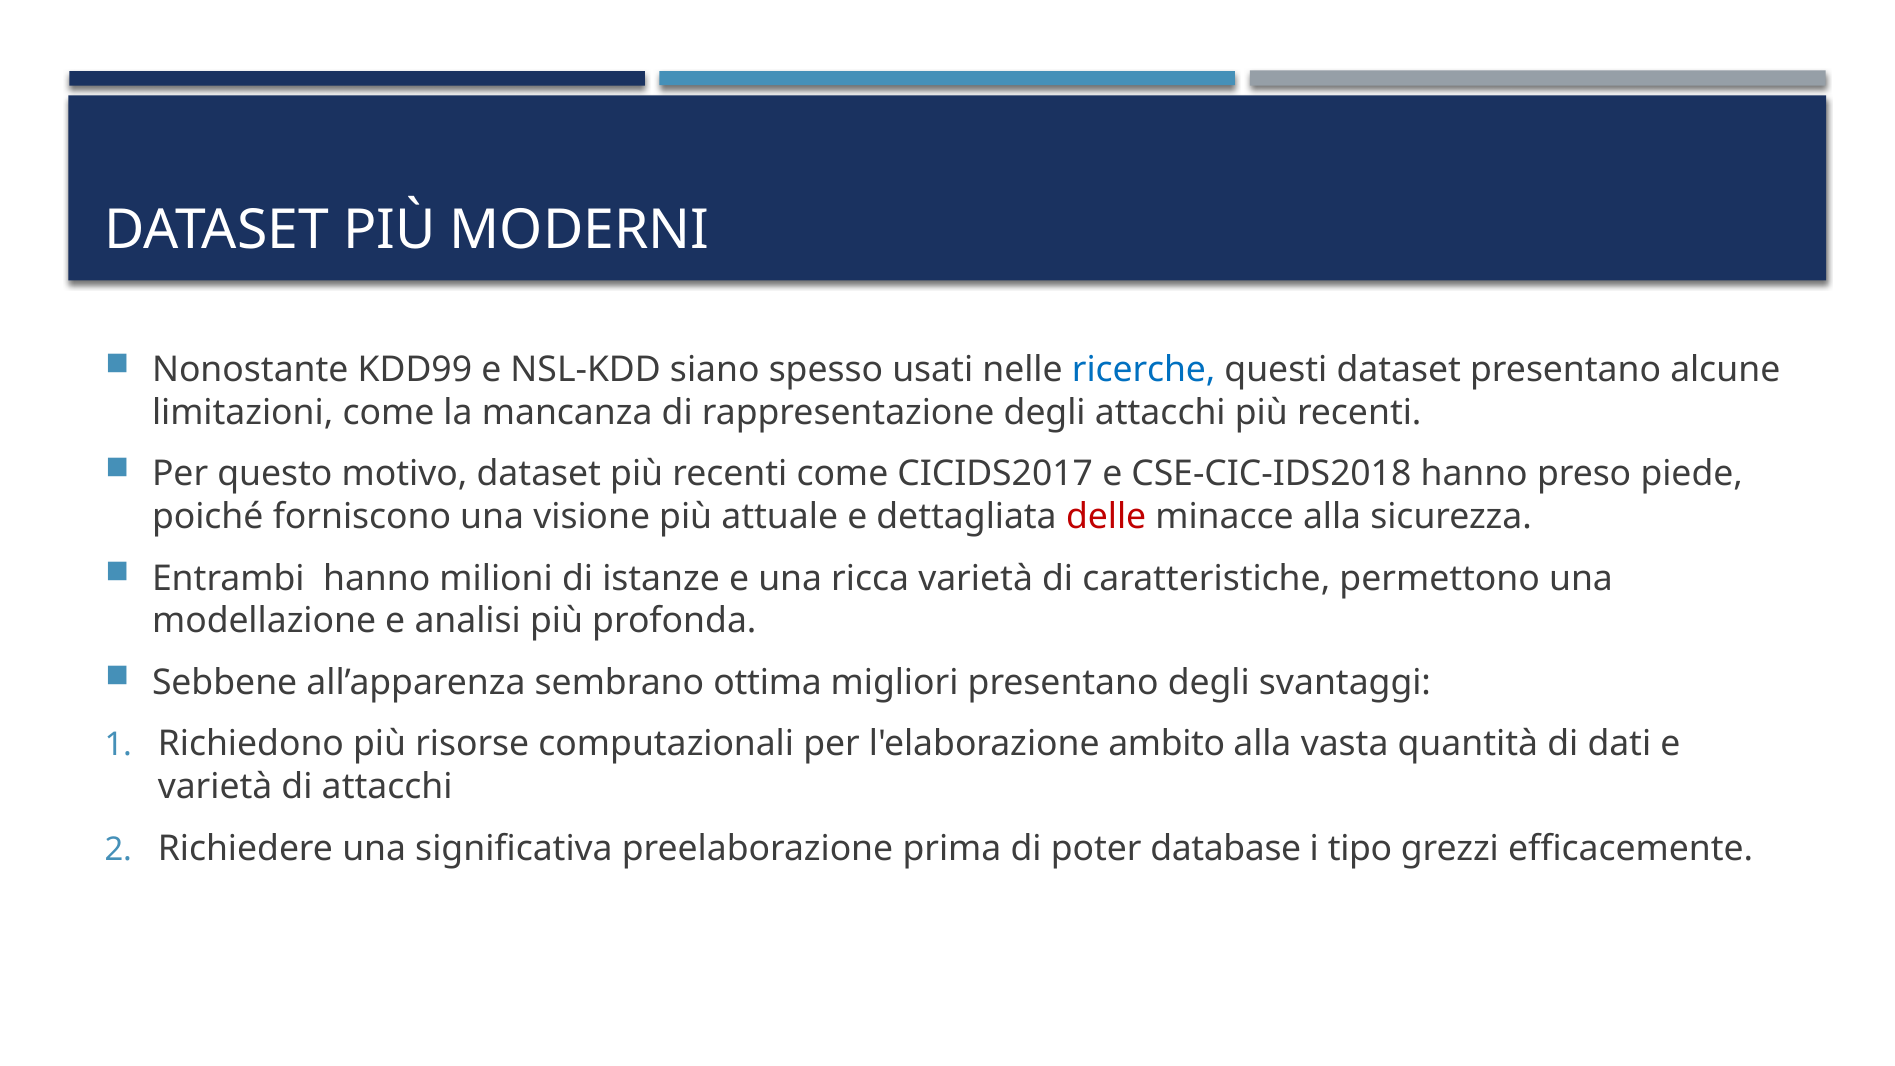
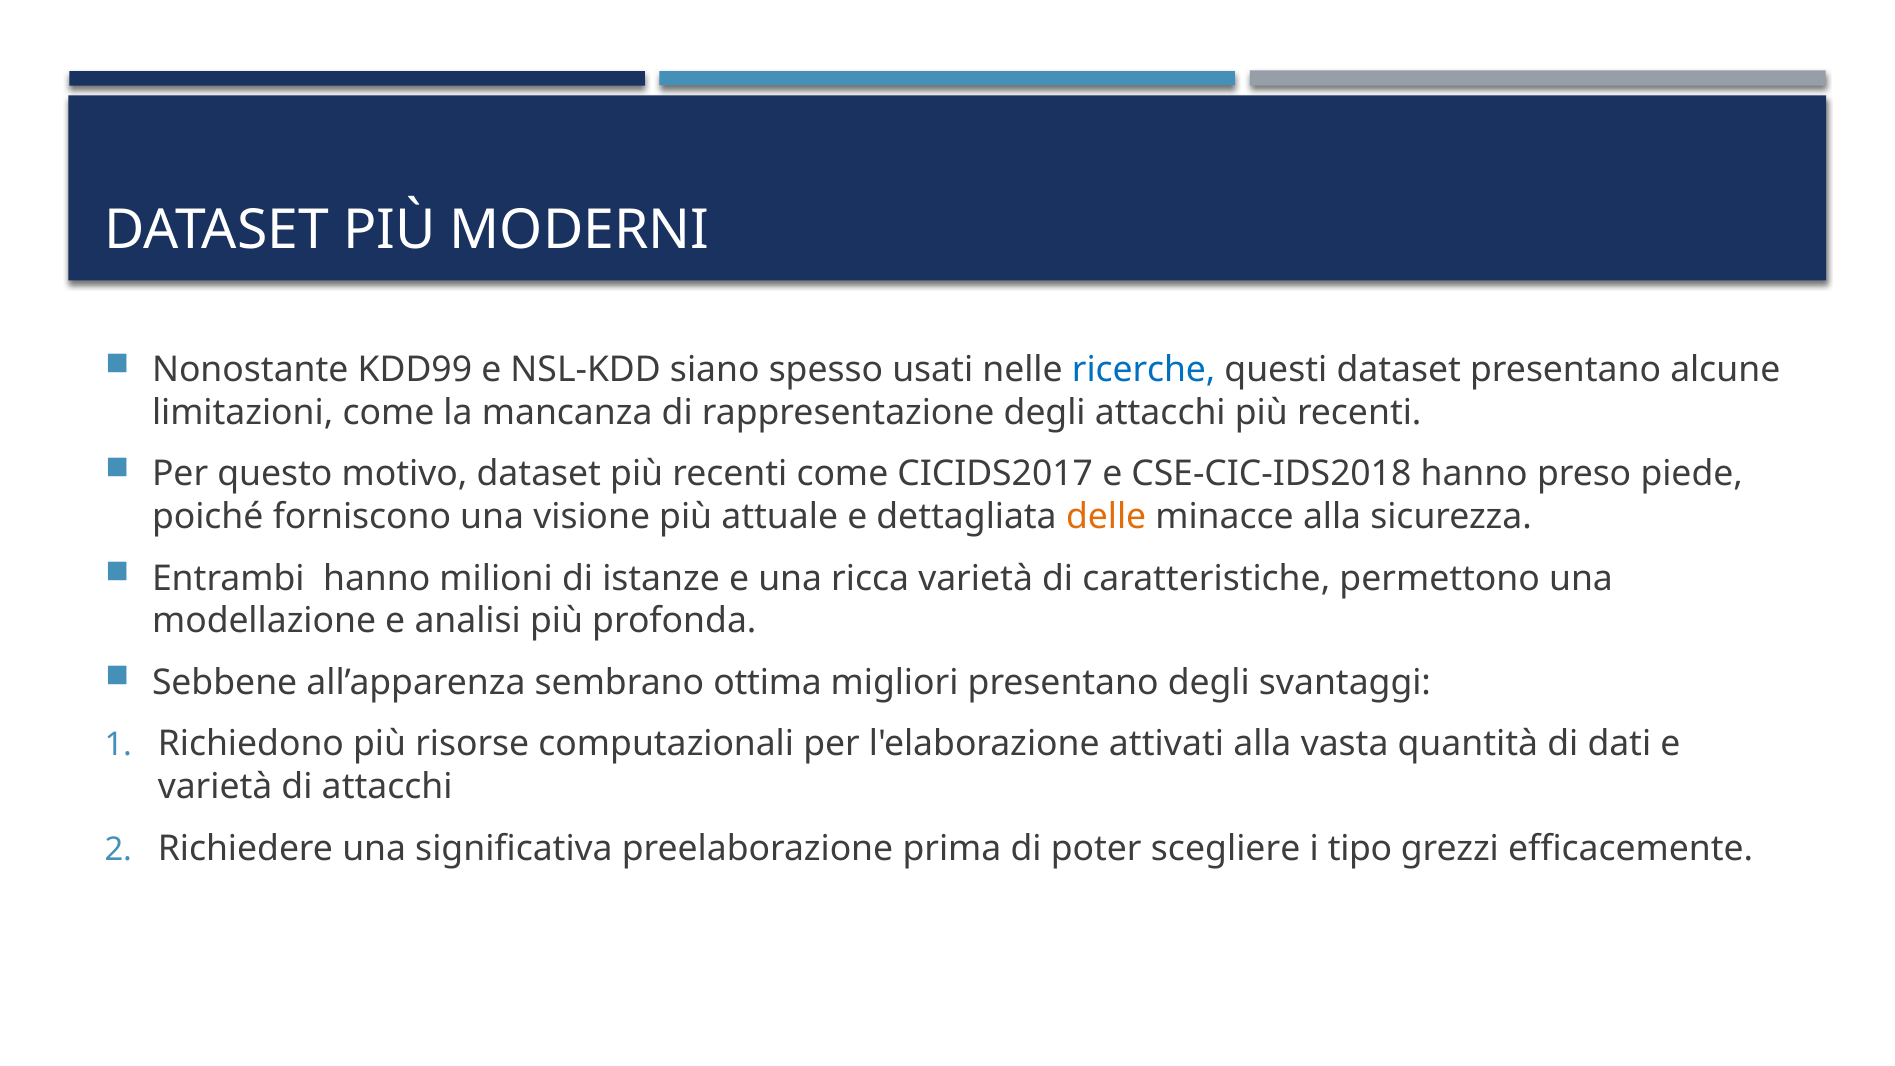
delle colour: red -> orange (1106, 517)
ambito: ambito -> attivati (1167, 744)
database: database -> scegliere (1226, 848)
